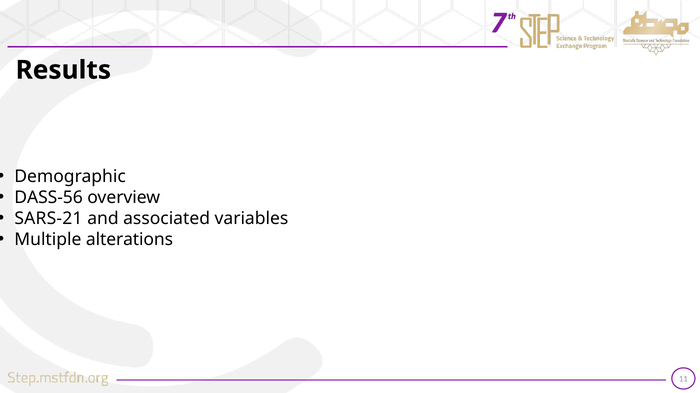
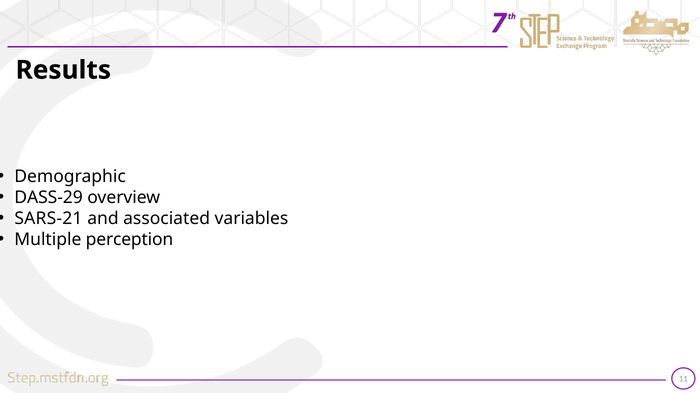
DASS-56: DASS-56 -> DASS-29 (49, 198)
alterations: alterations -> perception (130, 240)
